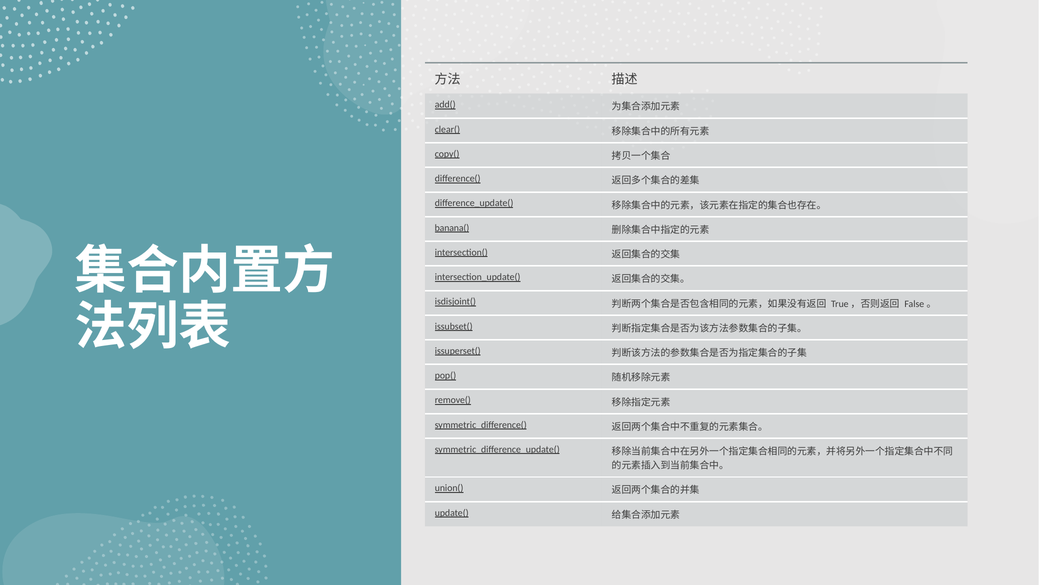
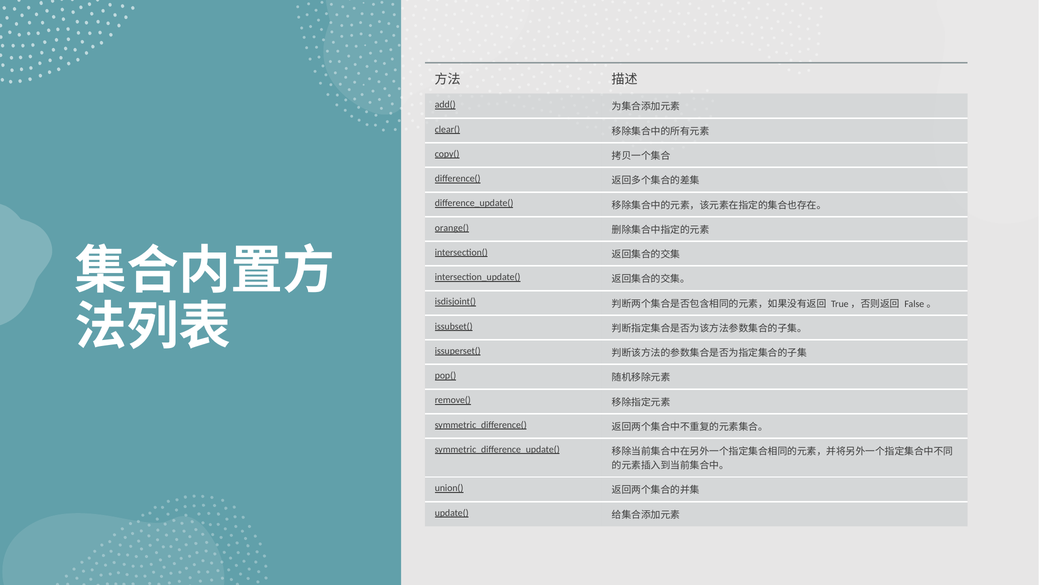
banana(: banana( -> orange( (452, 228)
